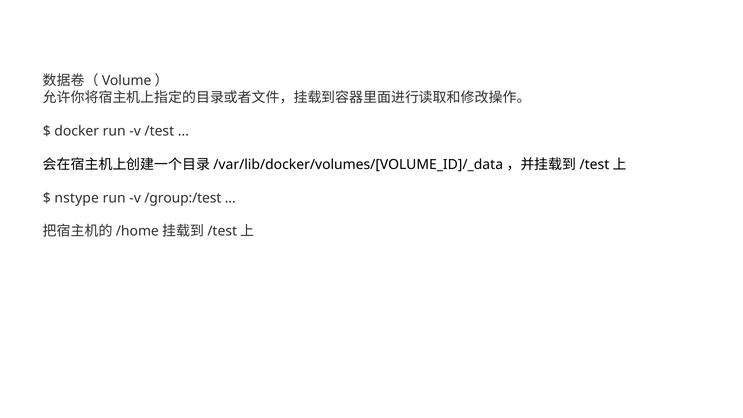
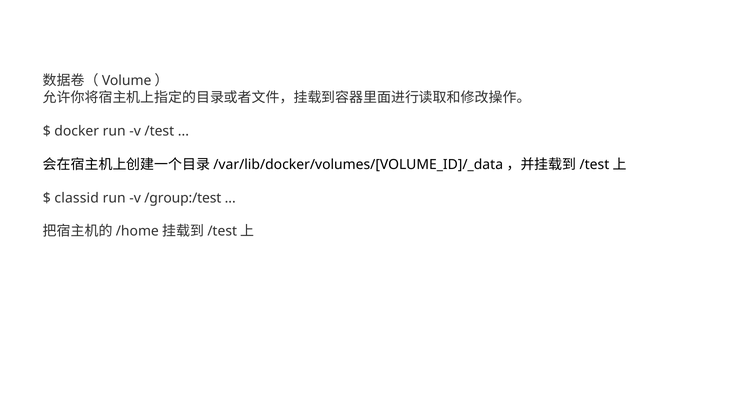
nstype: nstype -> classid (77, 198)
